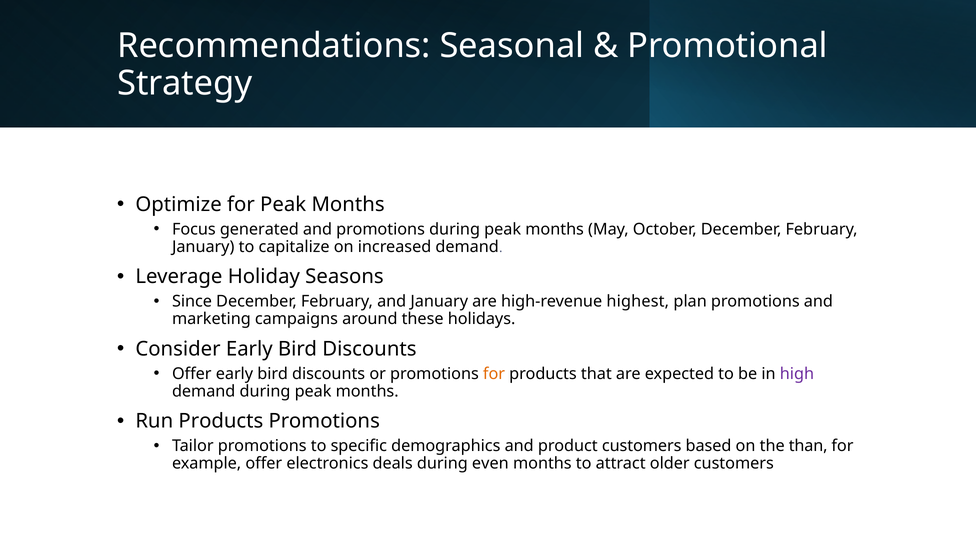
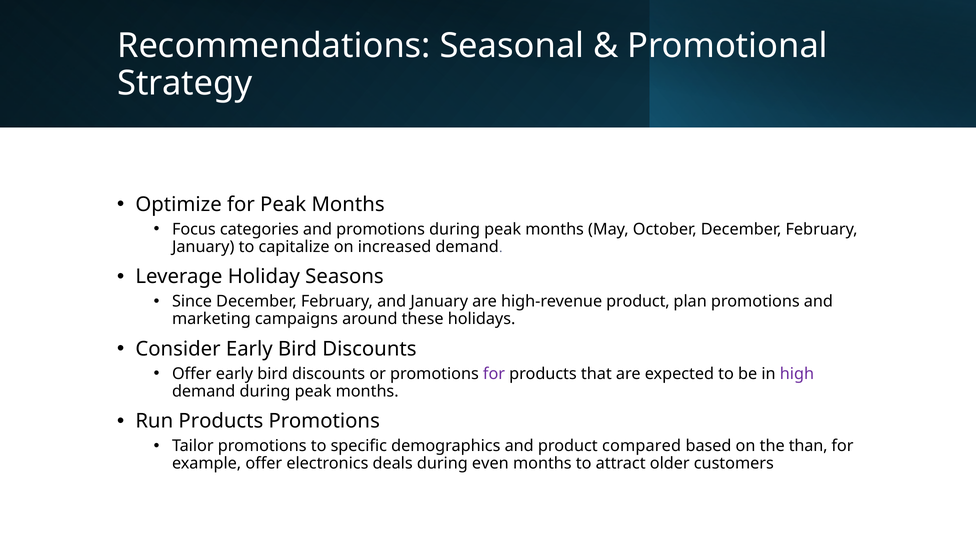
generated: generated -> categories (259, 229)
high-revenue highest: highest -> product (638, 302)
for colour: orange -> purple (494, 374)
product customers: customers -> compared (642, 446)
